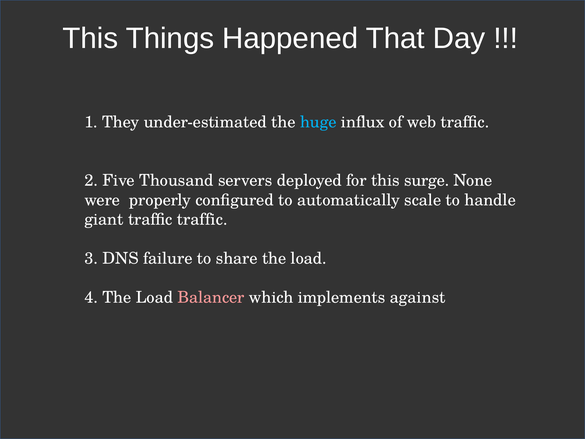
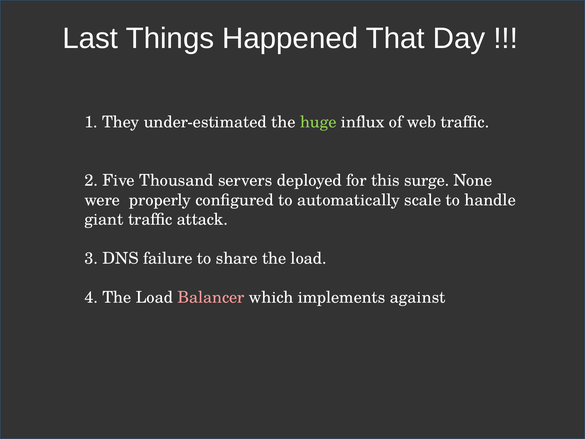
This: This -> Last (90, 38)
huge colour: light blue -> light green (318, 122)
traffic traffic: traffic -> attack (202, 219)
